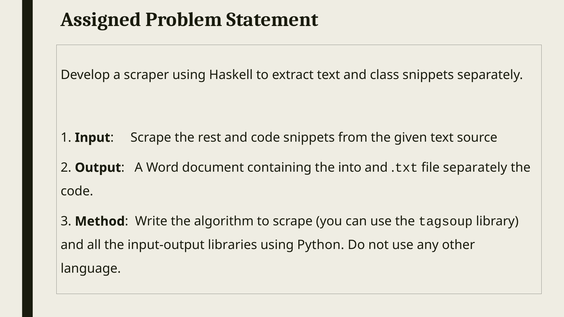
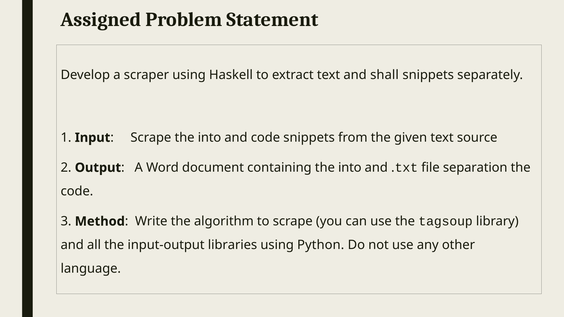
class: class -> shall (384, 75)
Scrape the rest: rest -> into (209, 138)
file separately: separately -> separation (475, 168)
